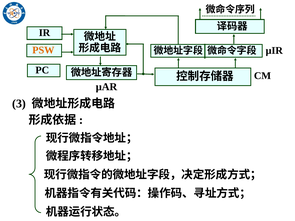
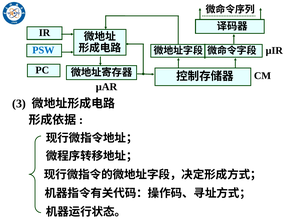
PSW colour: orange -> blue (43, 50)
